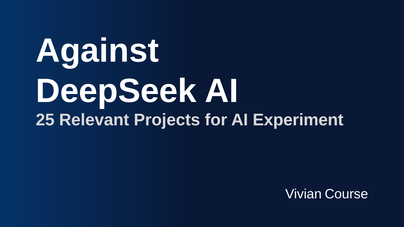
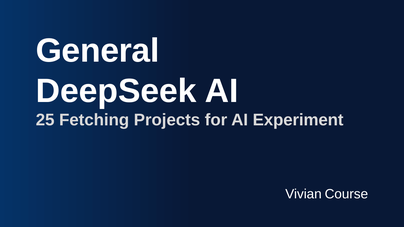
Against: Against -> General (98, 51)
Relevant: Relevant -> Fetching (94, 120)
